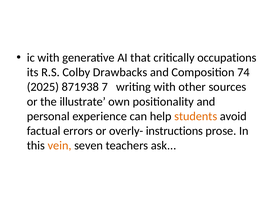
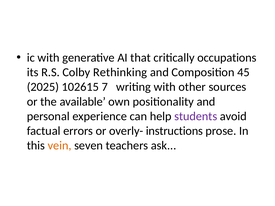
Drawbacks: Drawbacks -> Rethinking (120, 72)
74: 74 -> 45 (243, 72)
871938: 871938 -> 102615 (80, 87)
illustrate: illustrate -> available (83, 102)
students colour: orange -> purple (196, 116)
